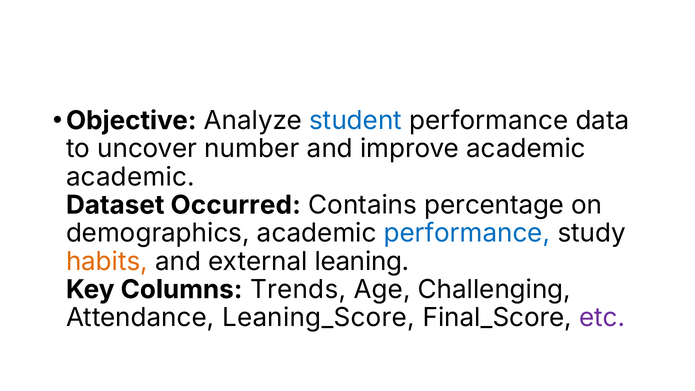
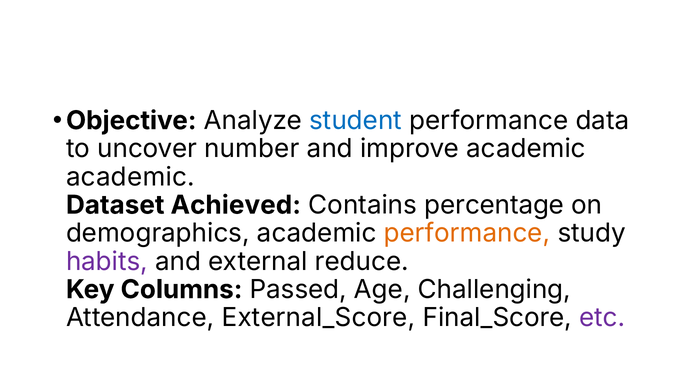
Occurred: Occurred -> Achieved (236, 205)
performance colour: blue -> orange (467, 233)
habits colour: orange -> purple (107, 261)
leaning: leaning -> reduce (362, 261)
Trends: Trends -> Passed (298, 290)
Leaning_Score: Leaning_Score -> External_Score (318, 318)
